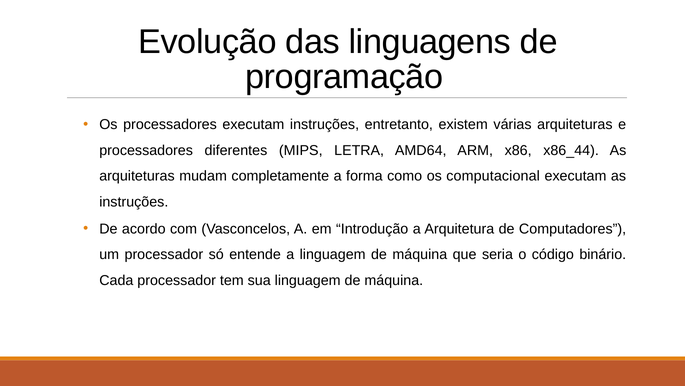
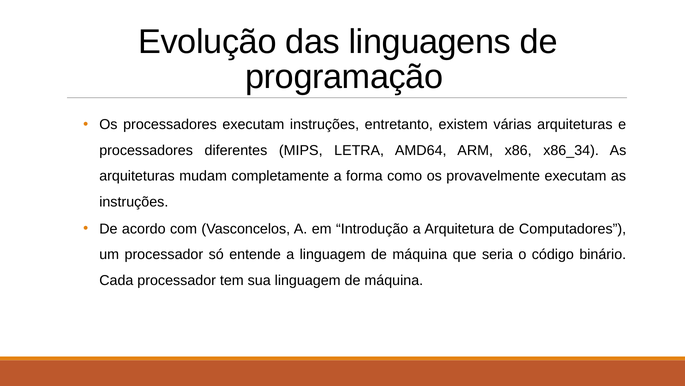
x86_44: x86_44 -> x86_34 (571, 150)
computacional: computacional -> provavelmente (493, 176)
